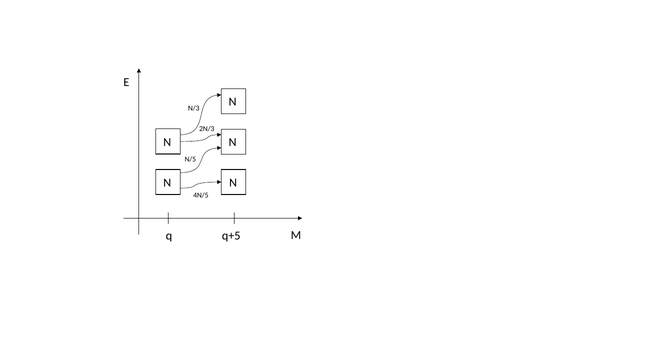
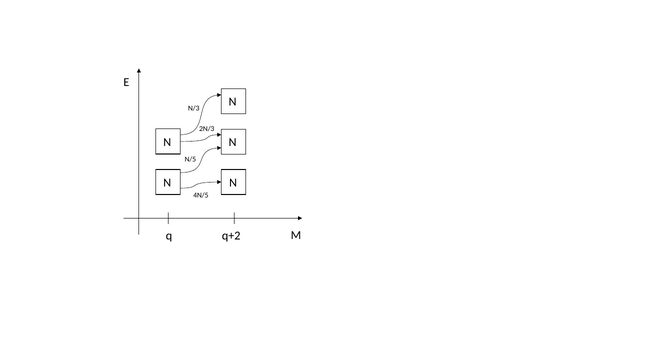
q+5: q+5 -> q+2 (231, 236)
